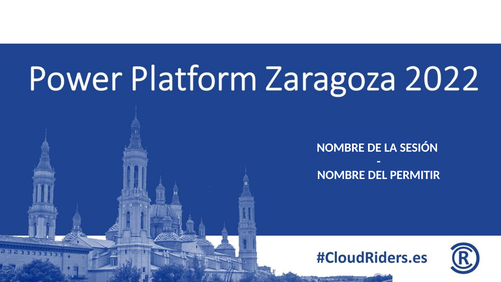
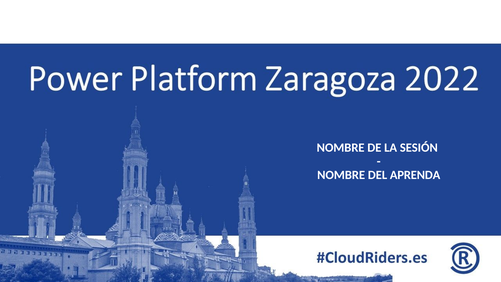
PERMITIR: PERMITIR -> APRENDA (415, 175)
